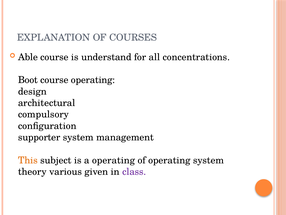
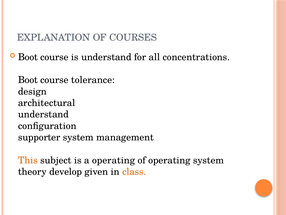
Able: Able -> Boot (28, 57)
course operating: operating -> tolerance (93, 80)
compulsory: compulsory -> understand (43, 114)
various: various -> develop (66, 171)
class colour: purple -> orange (134, 171)
